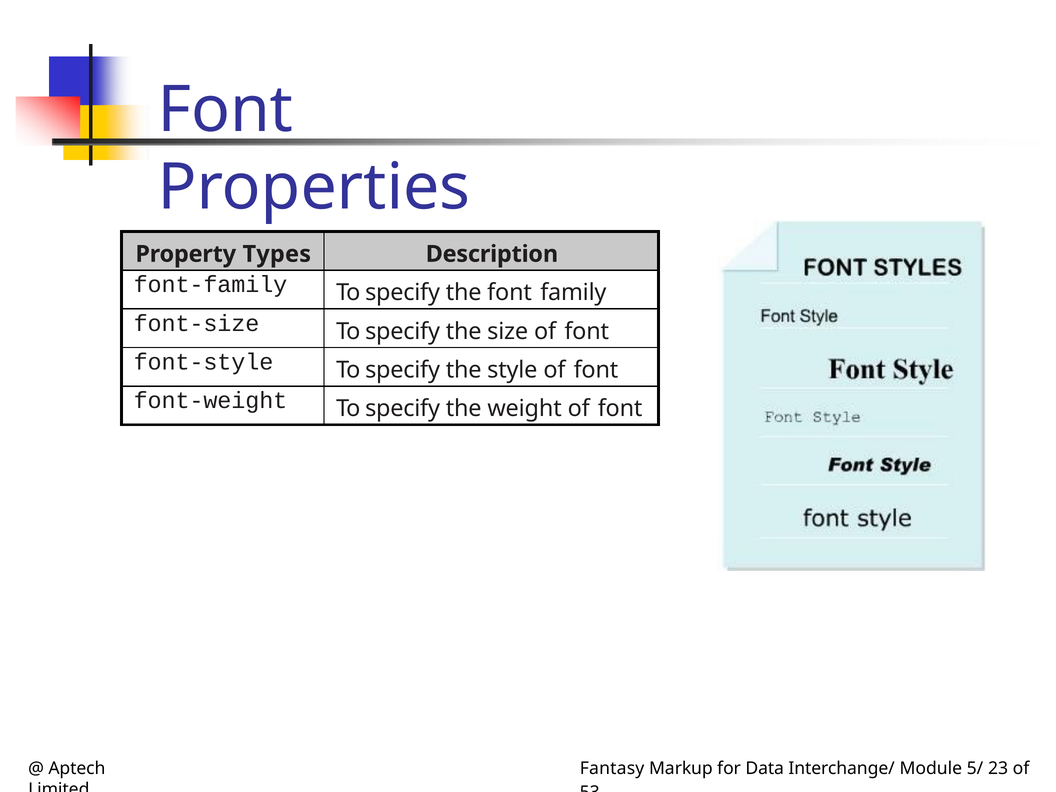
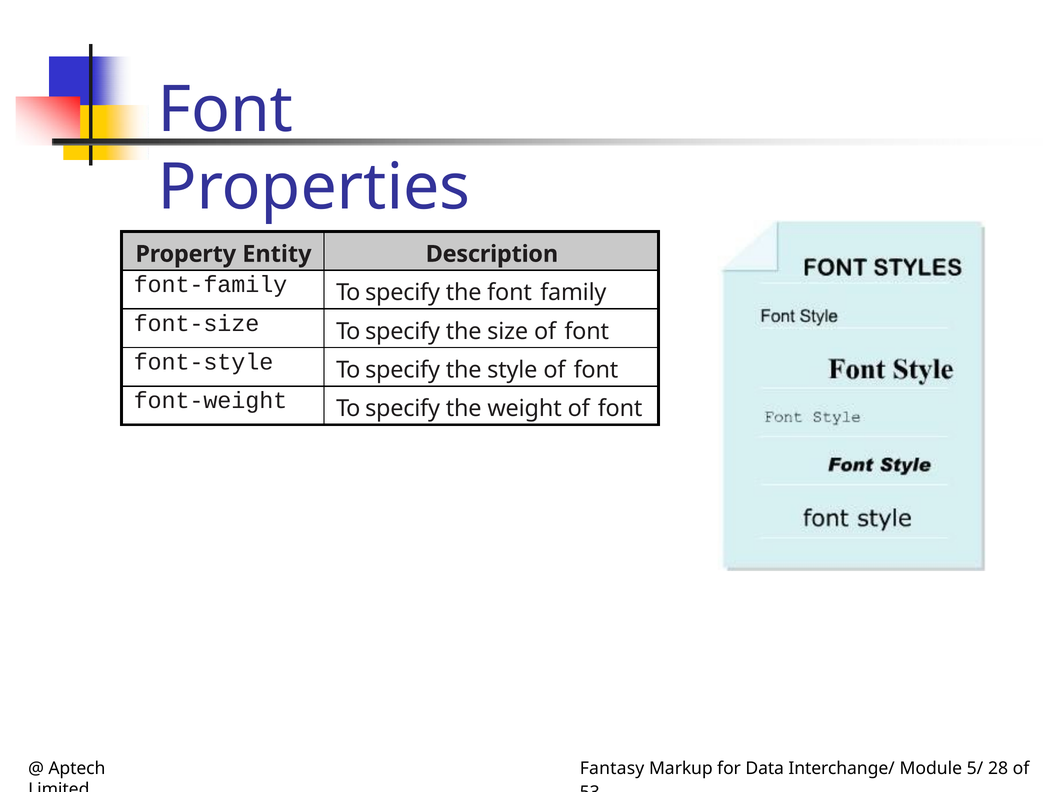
Types: Types -> Entity (277, 254)
23: 23 -> 28 (998, 769)
